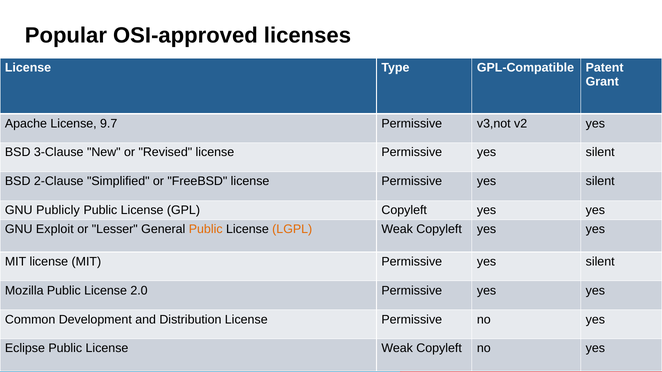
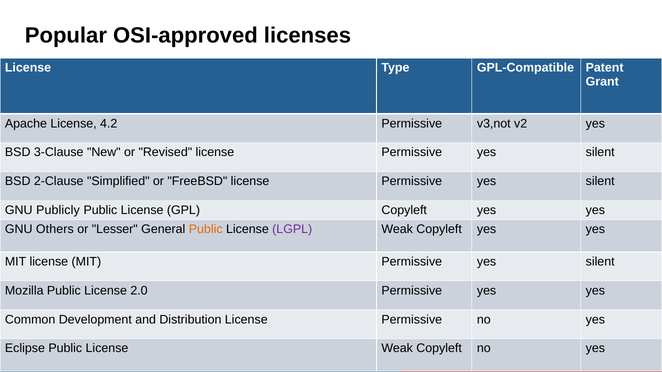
9.7: 9.7 -> 4.2 (109, 124)
Exploit: Exploit -> Others (55, 230)
LGPL colour: orange -> purple (292, 230)
